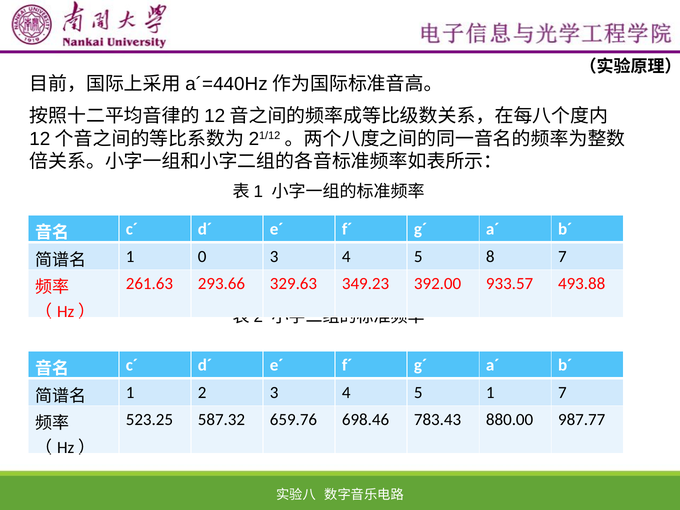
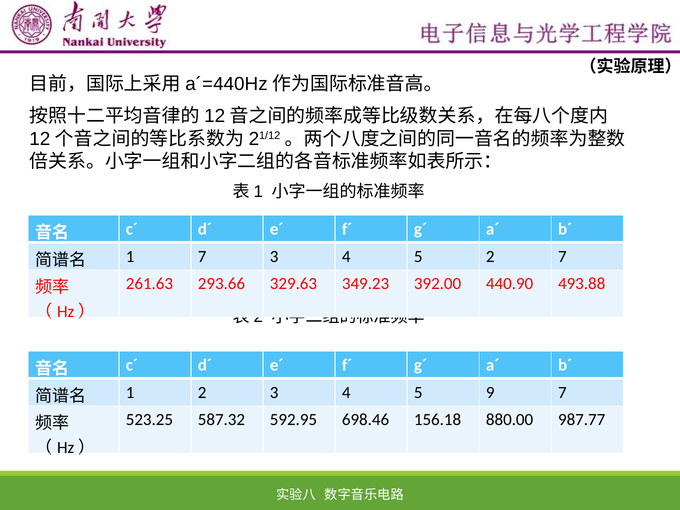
1 0: 0 -> 7 (202, 256)
5 8: 8 -> 2 (490, 256)
933.57: 933.57 -> 440.90 (510, 284)
5 1: 1 -> 9 (490, 392)
659.76: 659.76 -> 592.95 (293, 420)
783.43: 783.43 -> 156.18 (438, 420)
